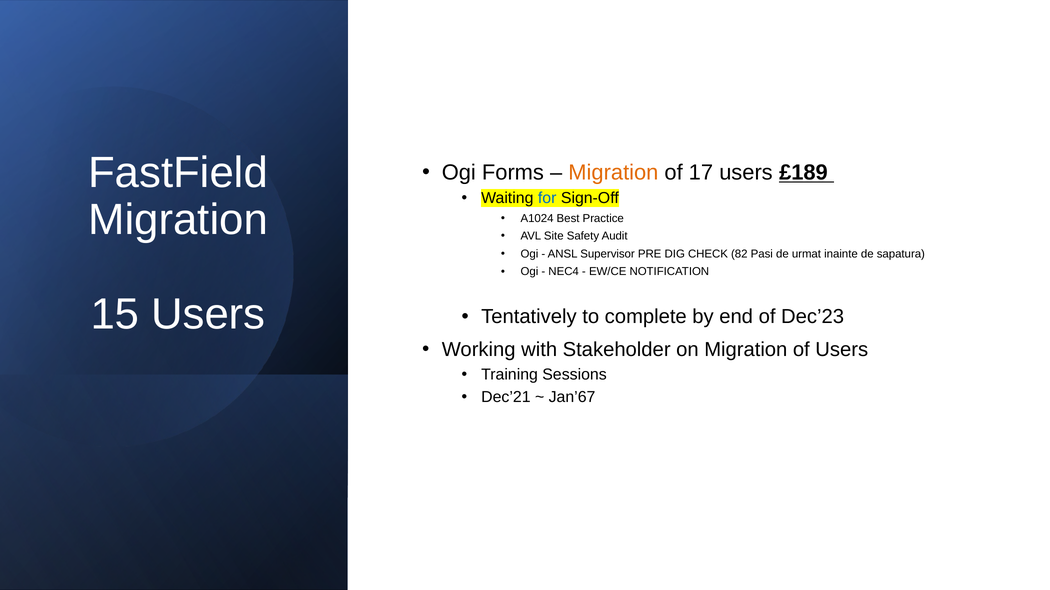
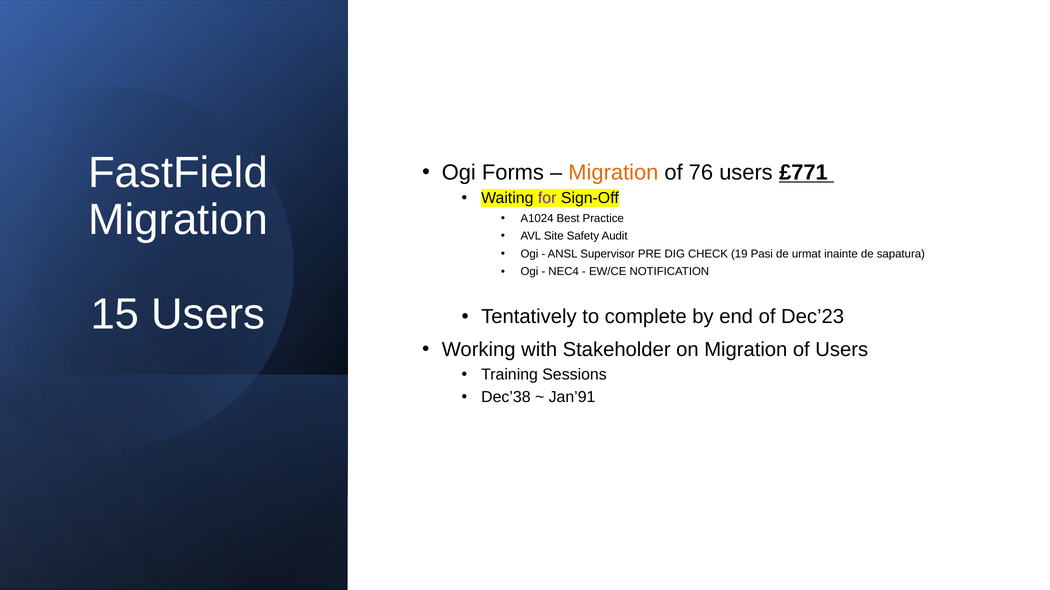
17: 17 -> 76 (701, 173)
£189: £189 -> £771 (803, 173)
for colour: blue -> purple (547, 198)
82: 82 -> 19 (739, 254)
Dec’21: Dec’21 -> Dec’38 (506, 397)
Jan’67: Jan’67 -> Jan’91 (572, 397)
